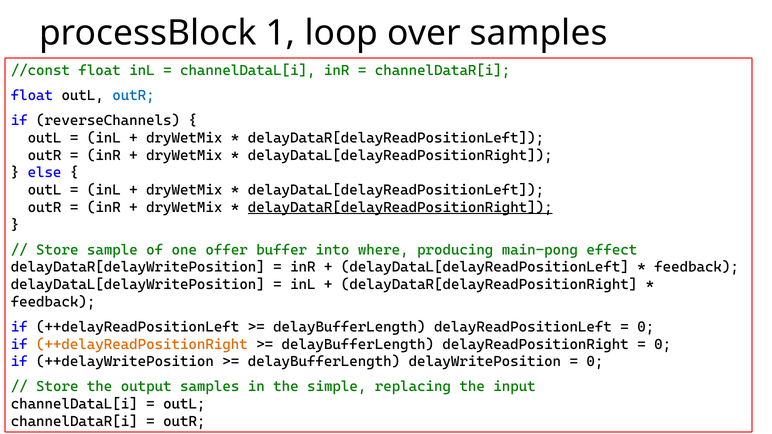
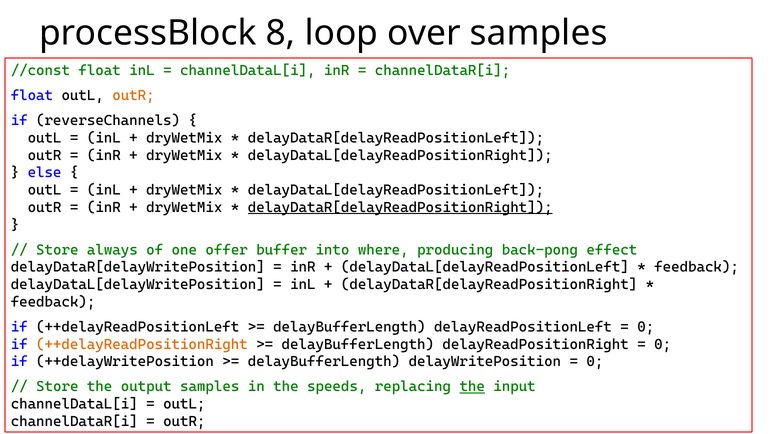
1: 1 -> 8 (280, 33)
outR colour: blue -> orange (134, 96)
sample: sample -> always (112, 250)
main-pong: main-pong -> back-pong (540, 250)
simple: simple -> speeds (337, 387)
the underline: none -> present (472, 387)
